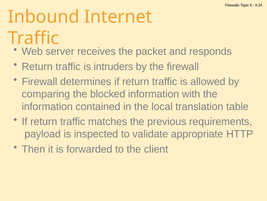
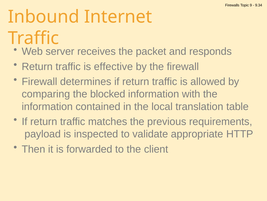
intruders: intruders -> effective (113, 66)
